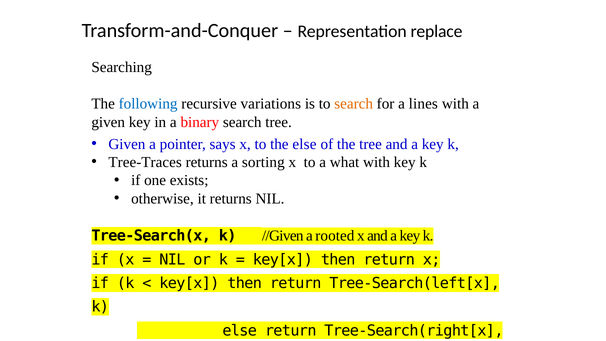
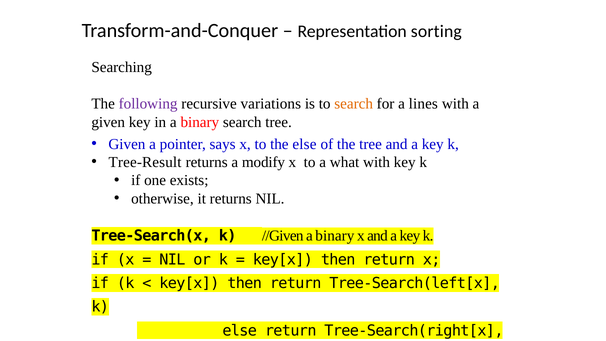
replace: replace -> sorting (436, 32)
following colour: blue -> purple (148, 104)
Tree-Traces: Tree-Traces -> Tree-Result (145, 162)
sorting: sorting -> modify (263, 162)
//Given a rooted: rooted -> binary (335, 236)
